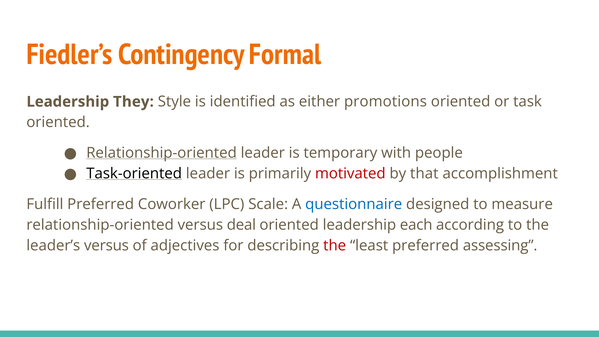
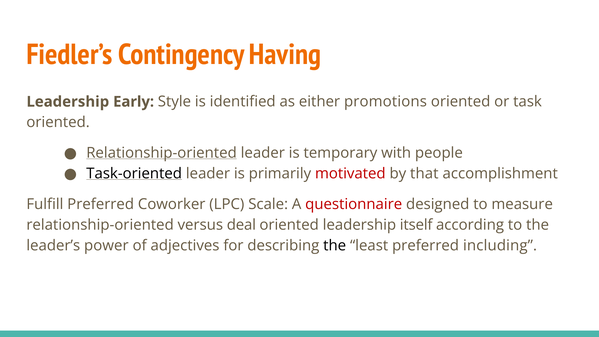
Formal: Formal -> Having (285, 55)
They: They -> Early (134, 102)
questionnaire colour: blue -> red (354, 204)
each: each -> itself (416, 225)
leader’s versus: versus -> power (106, 246)
the colour: red -> black (335, 246)
assessing: assessing -> including (500, 246)
